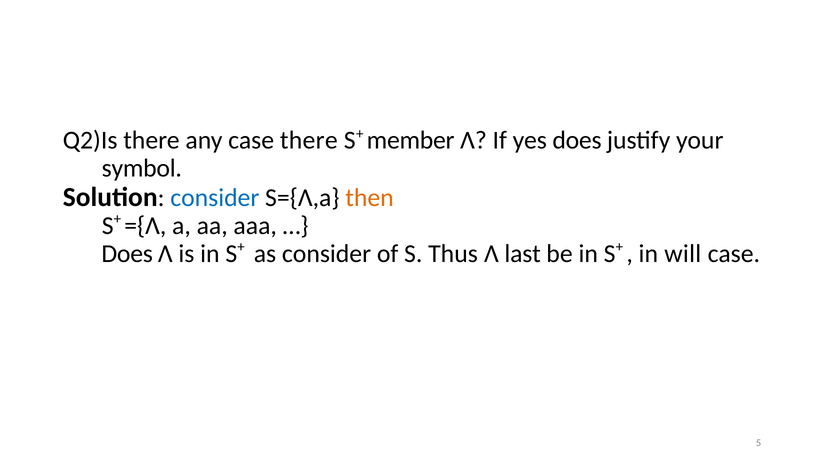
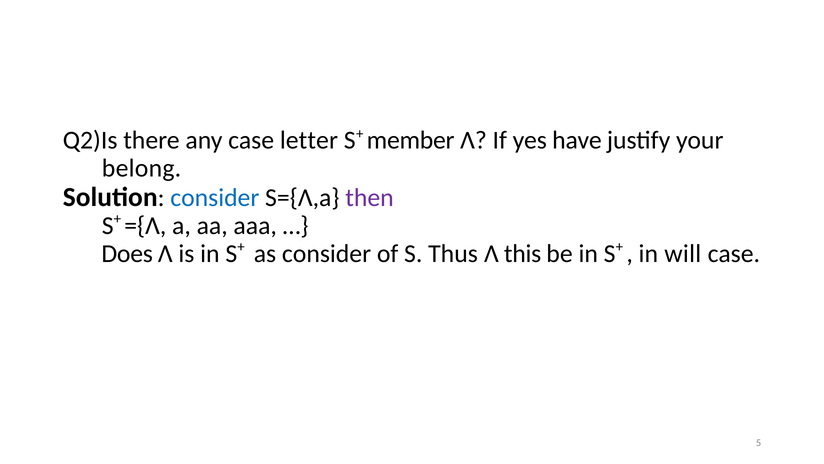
case there: there -> letter (309, 140)
yes does: does -> have (577, 140)
symbol: symbol -> belong (142, 168)
then colour: orange -> purple (370, 197)
last: last -> this (523, 253)
